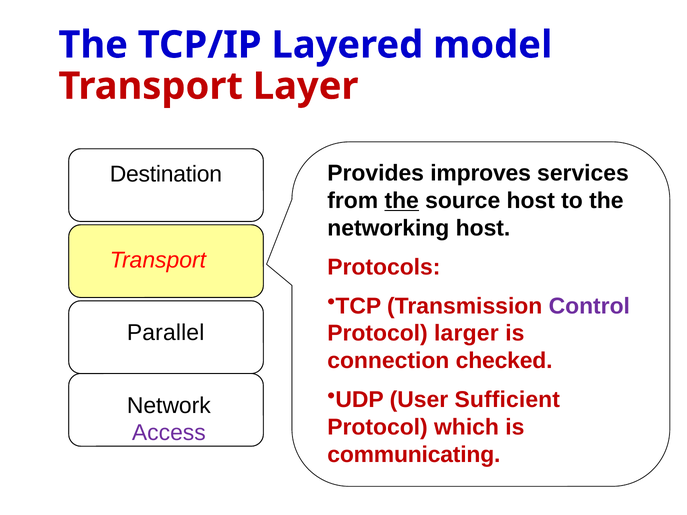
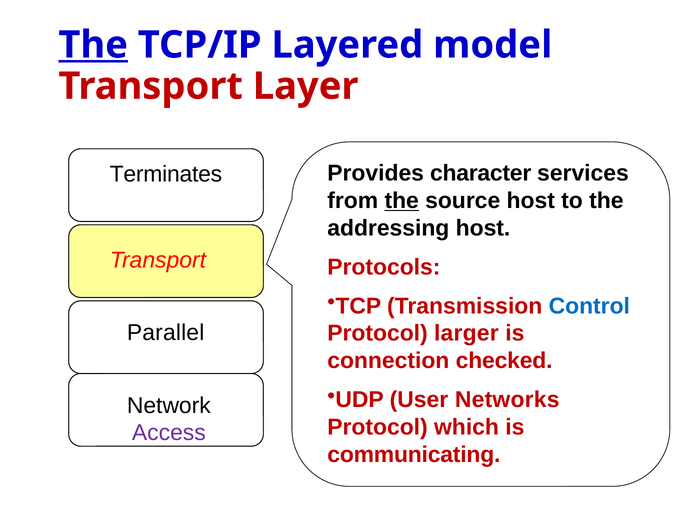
The underline: none -> present (93, 45)
improves: improves -> character (481, 173)
Destination: Destination -> Terminates (166, 174)
networking: networking -> addressing (388, 228)
Control colour: purple -> blue (589, 306)
Sufficient: Sufficient -> Networks (507, 400)
